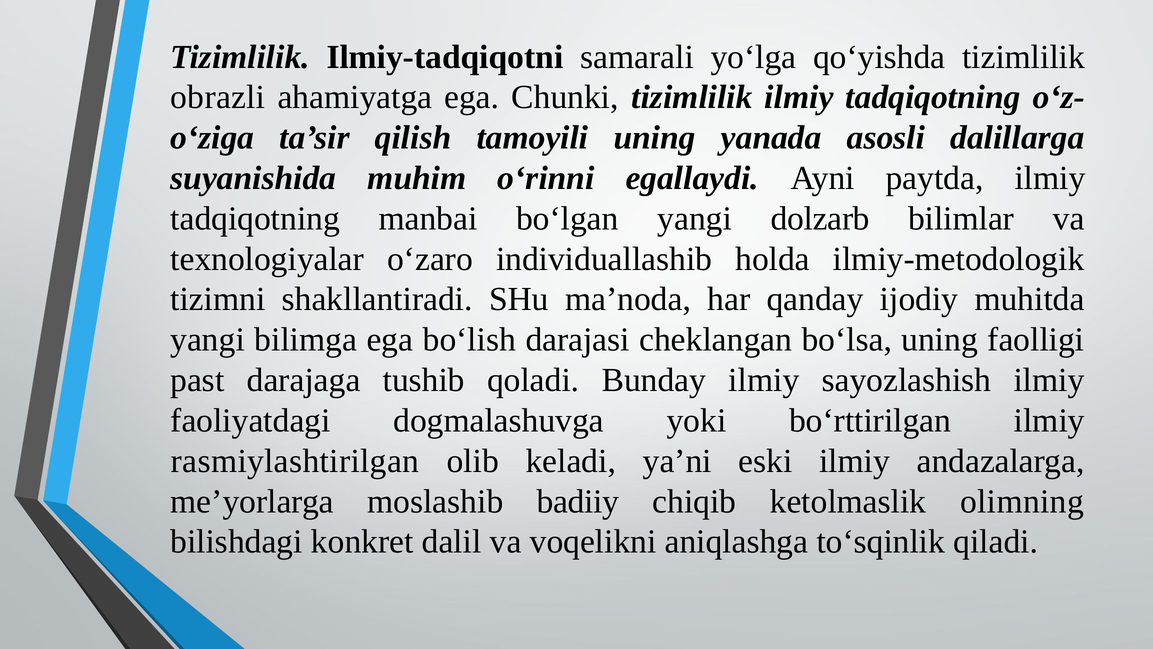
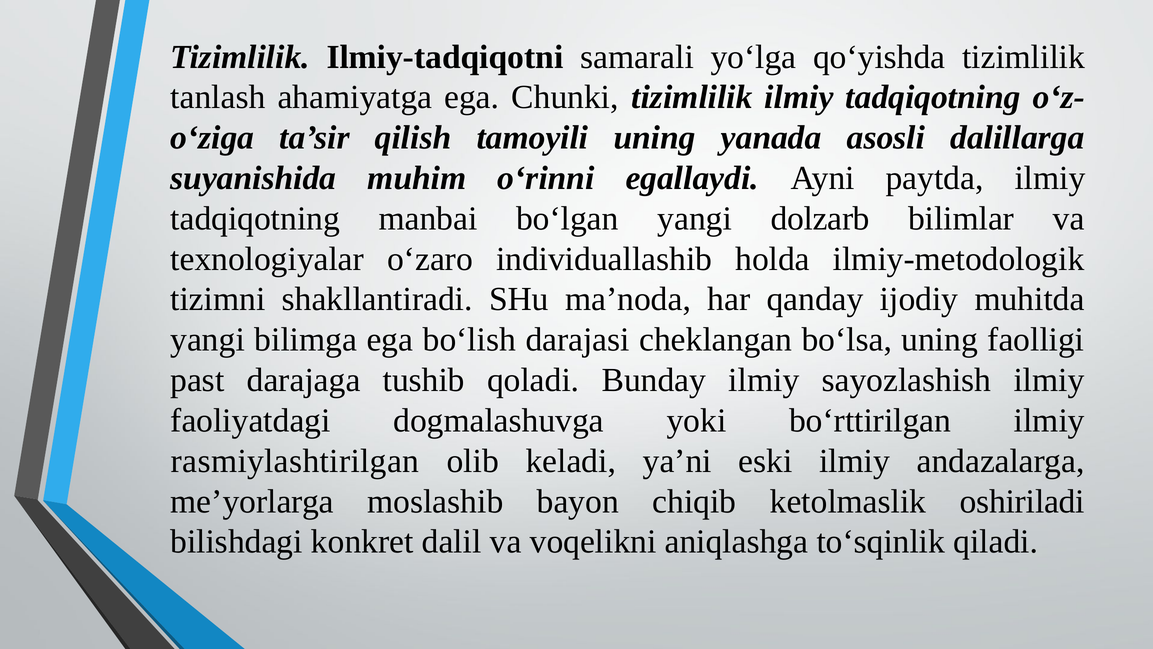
obrazli: obrazli -> tanlash (218, 97)
badiiy: badiiy -> bayon (578, 501)
olimning: olimning -> oshiriladi (1022, 501)
